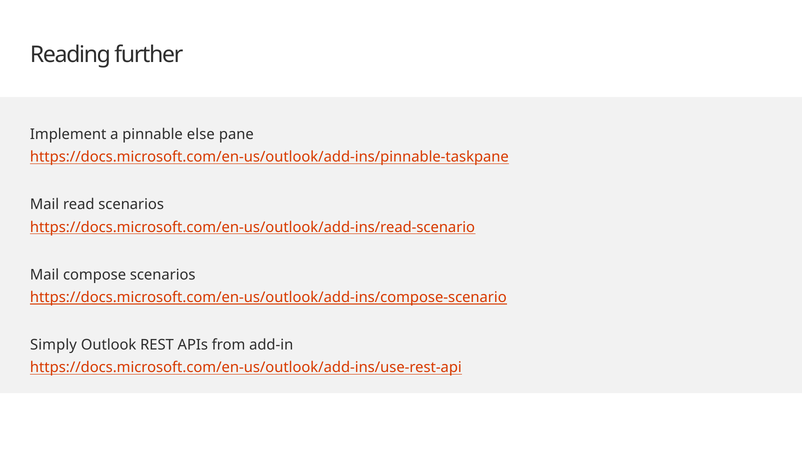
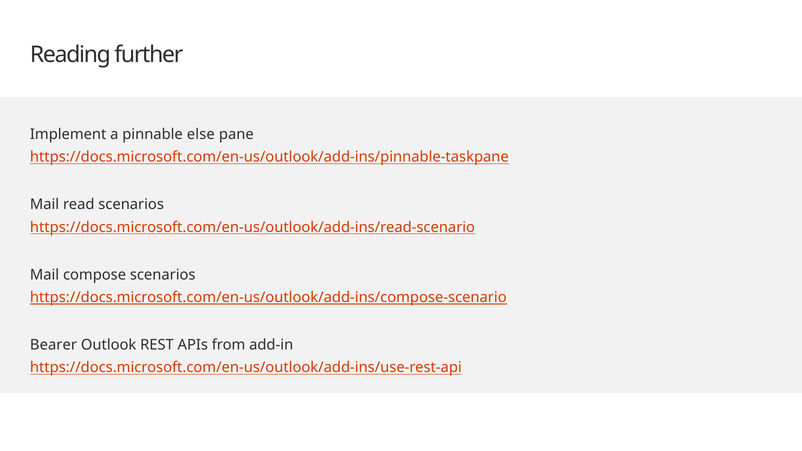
Simply: Simply -> Bearer (53, 345)
